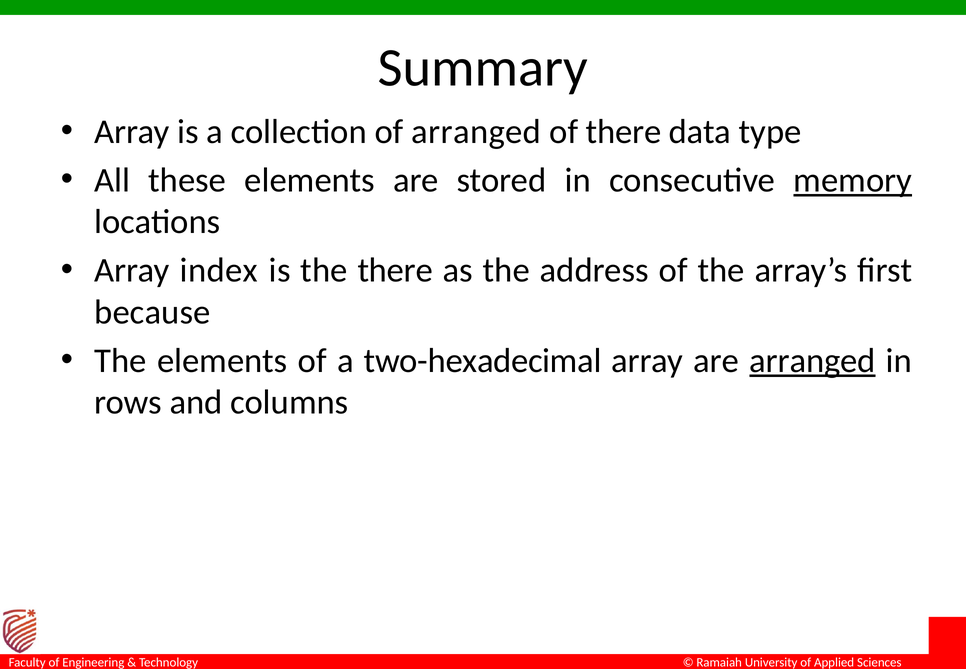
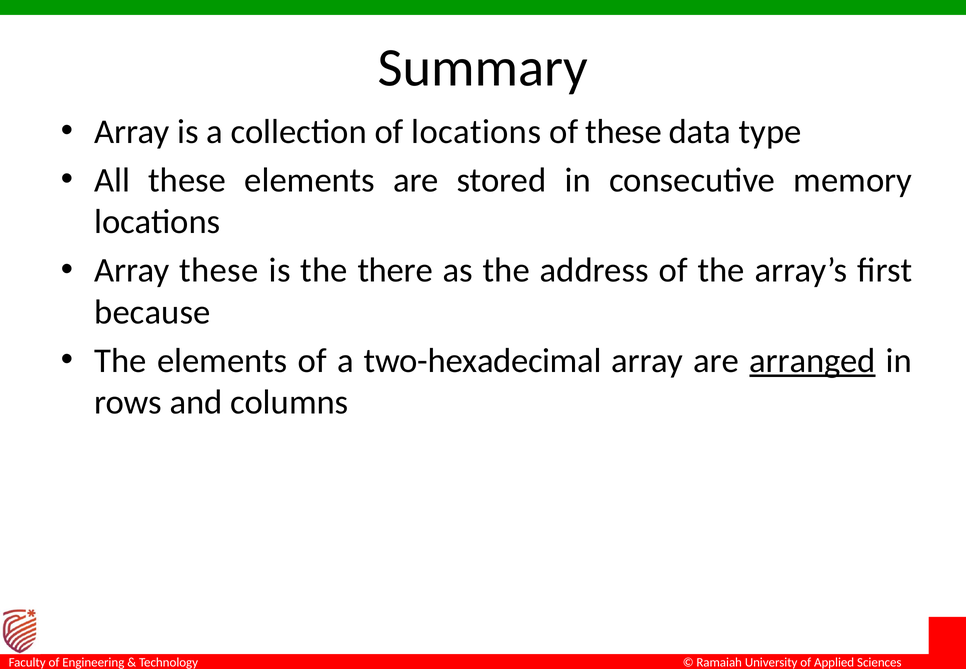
of arranged: arranged -> locations (476, 132)
of there: there -> these (624, 132)
memory underline: present -> none (853, 180)
Array index: index -> these (219, 270)
